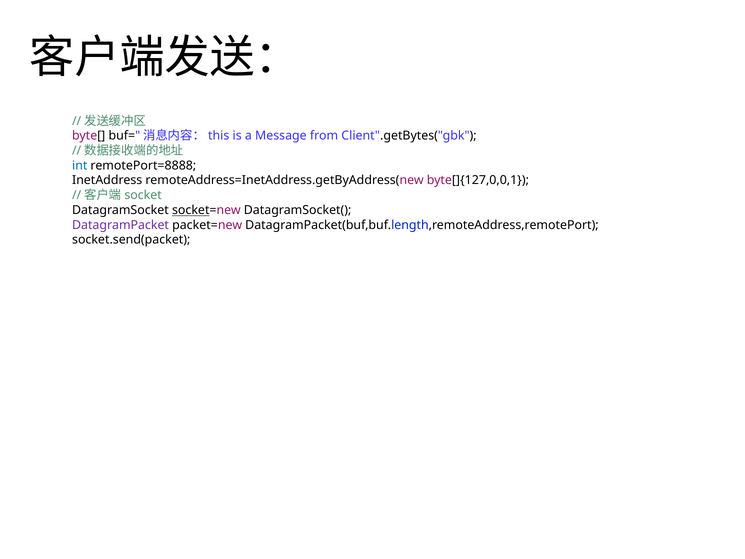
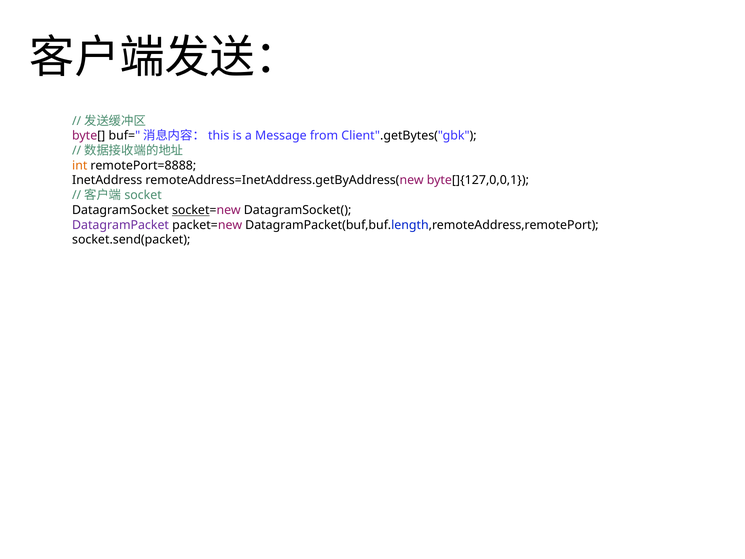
int colour: blue -> orange (80, 165)
